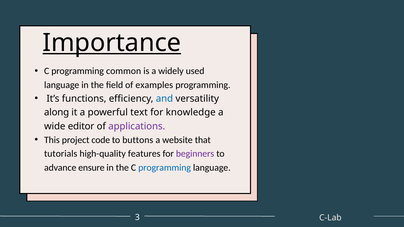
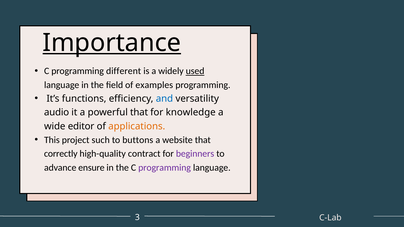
common: common -> different (124, 71)
used underline: none -> present (195, 71)
along: along -> audio (57, 113)
powerful text: text -> that (139, 113)
applications colour: purple -> orange (137, 126)
code: code -> such (101, 140)
tutorials: tutorials -> correctly (61, 154)
features: features -> contract (144, 154)
programming colour: blue -> purple (165, 168)
